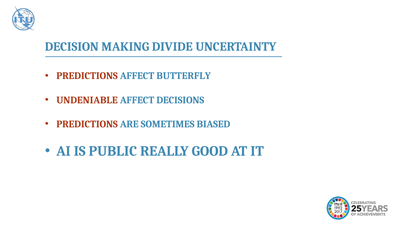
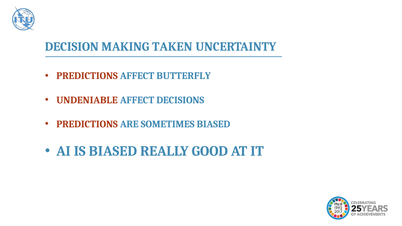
DIVIDE: DIVIDE -> TAKEN (172, 47)
IS PUBLIC: PUBLIC -> BIASED (113, 151)
